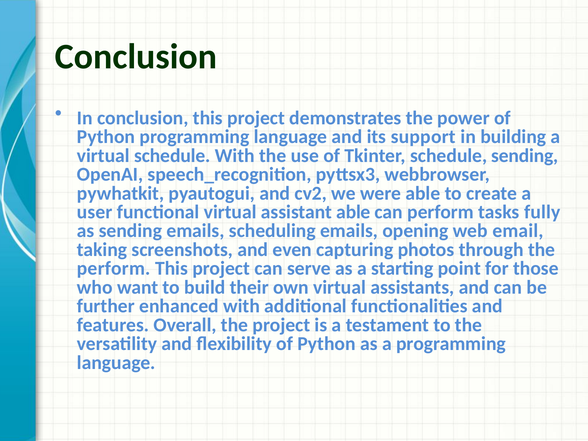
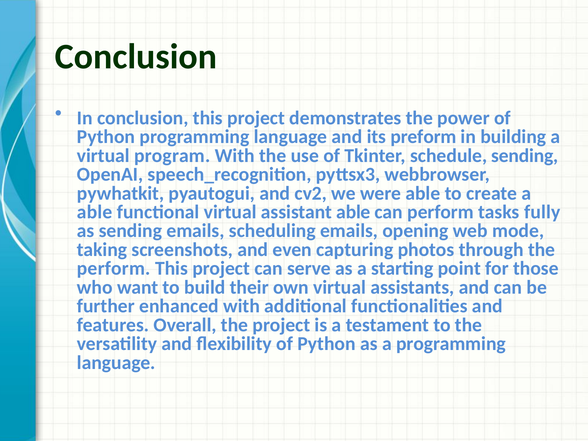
support: support -> preform (423, 137)
virtual schedule: schedule -> program (172, 156)
user: user -> able (95, 212)
email: email -> mode (518, 231)
